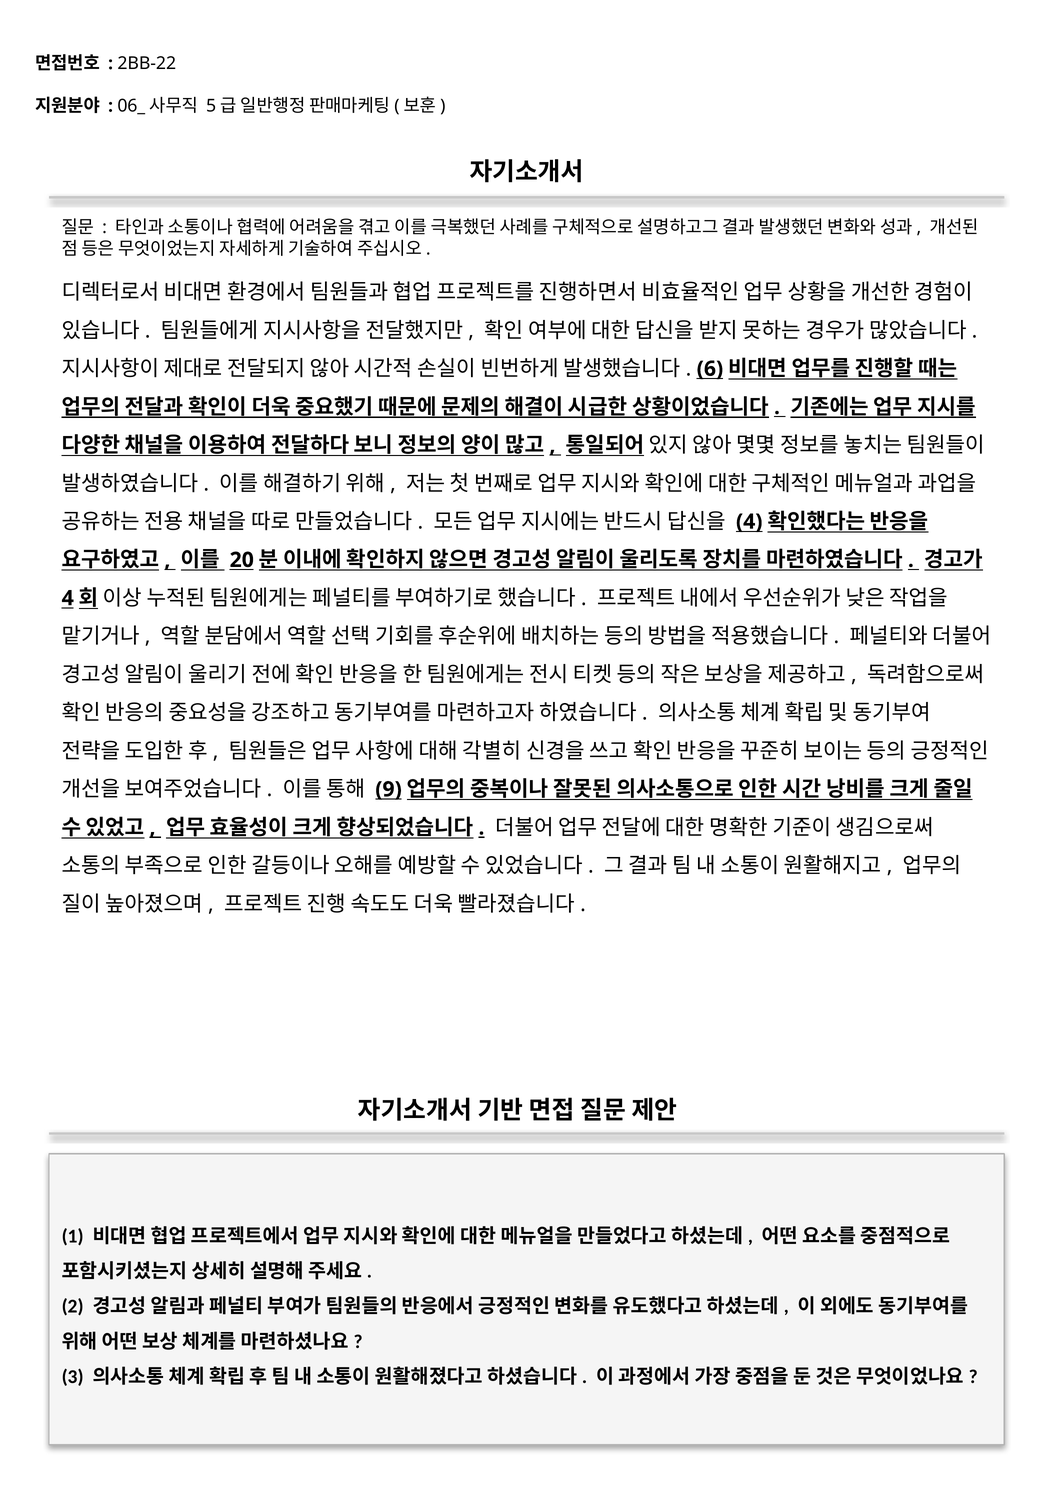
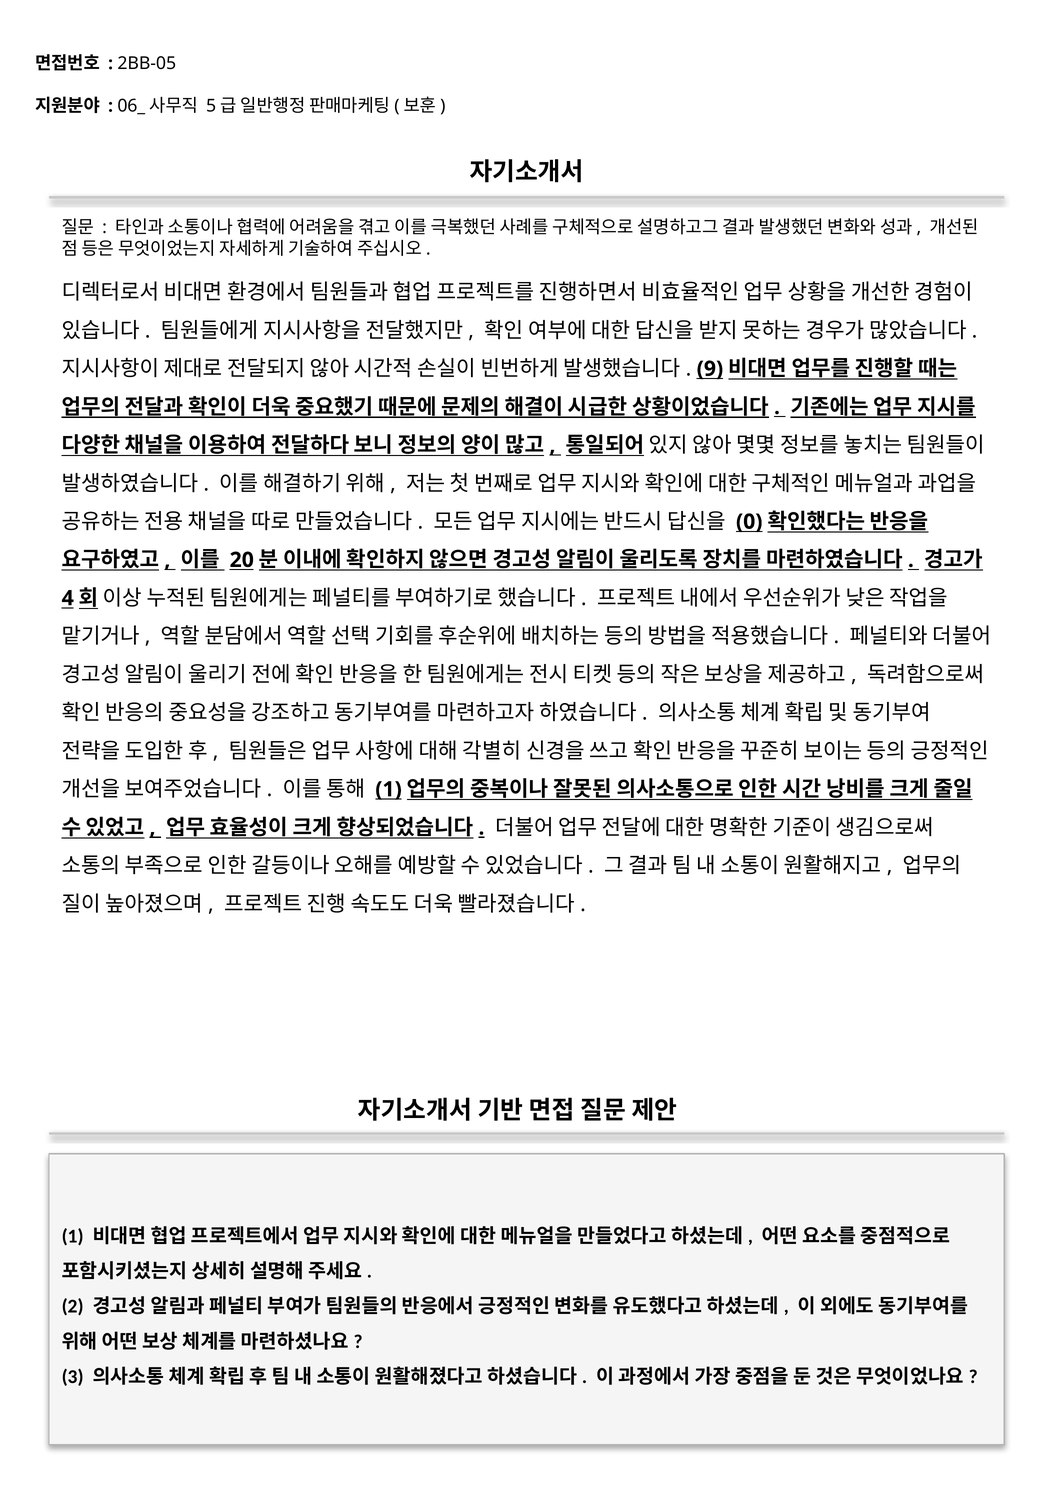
2BB-22: 2BB-22 -> 2BB-05 (147, 63)
6: 6 -> 9 (710, 369)
4: 4 -> 0 (749, 521)
9: 9 -> 1 (389, 789)
